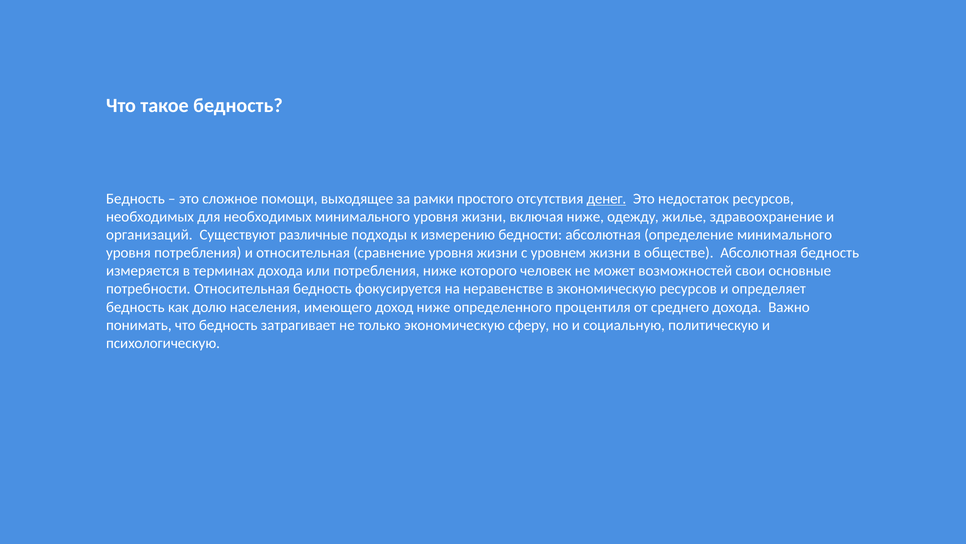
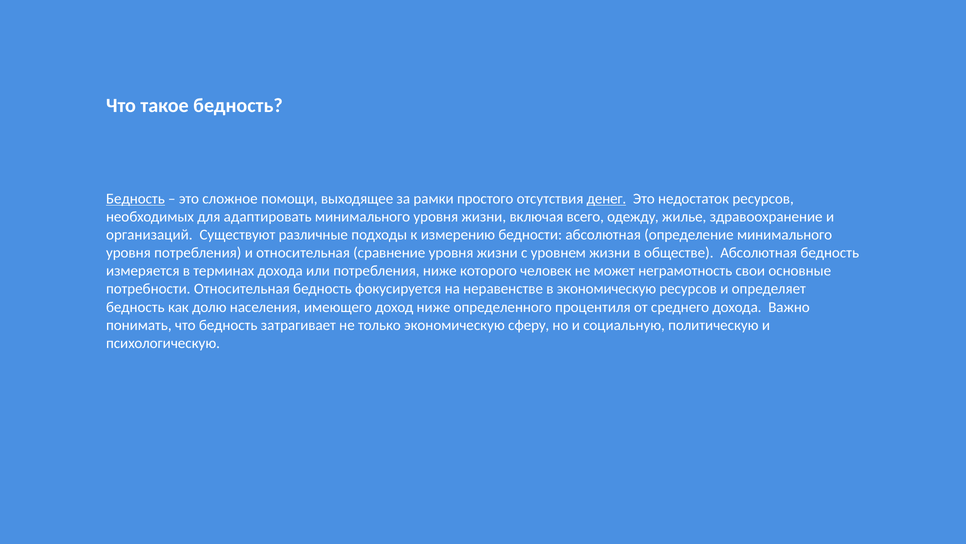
Бедность underline: none -> present (135, 199)
для необходимых: необходимых -> адаптировать (268, 217)
включая ниже: ниже -> всего (585, 217)
возможностей: возможностей -> неграмотность (685, 271)
